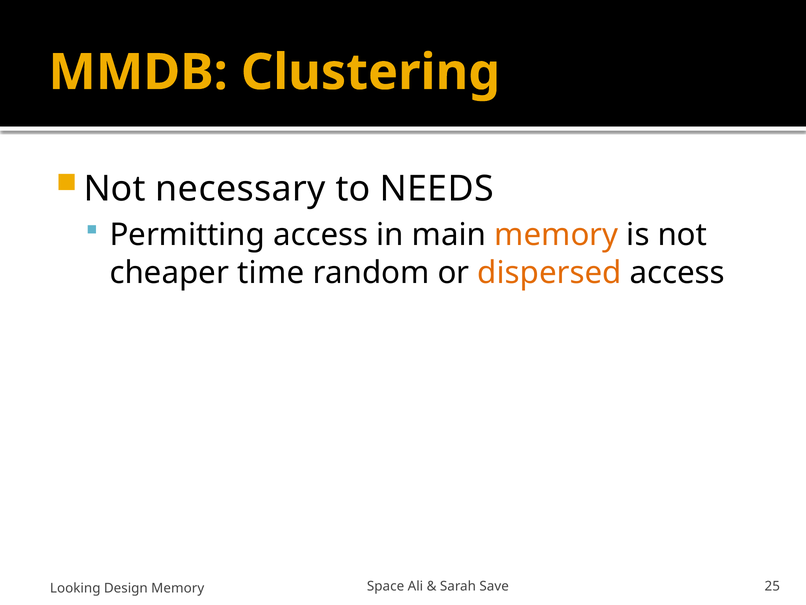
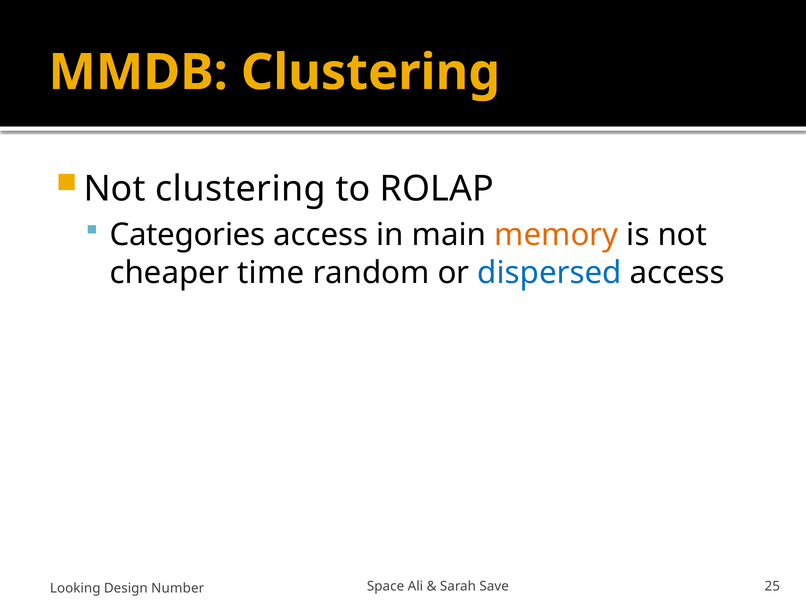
Not necessary: necessary -> clustering (241, 189)
NEEDS: NEEDS -> ROLAP (437, 189)
Permitting: Permitting -> Categories (187, 235)
dispersed colour: orange -> blue (549, 272)
Design Memory: Memory -> Number (178, 588)
